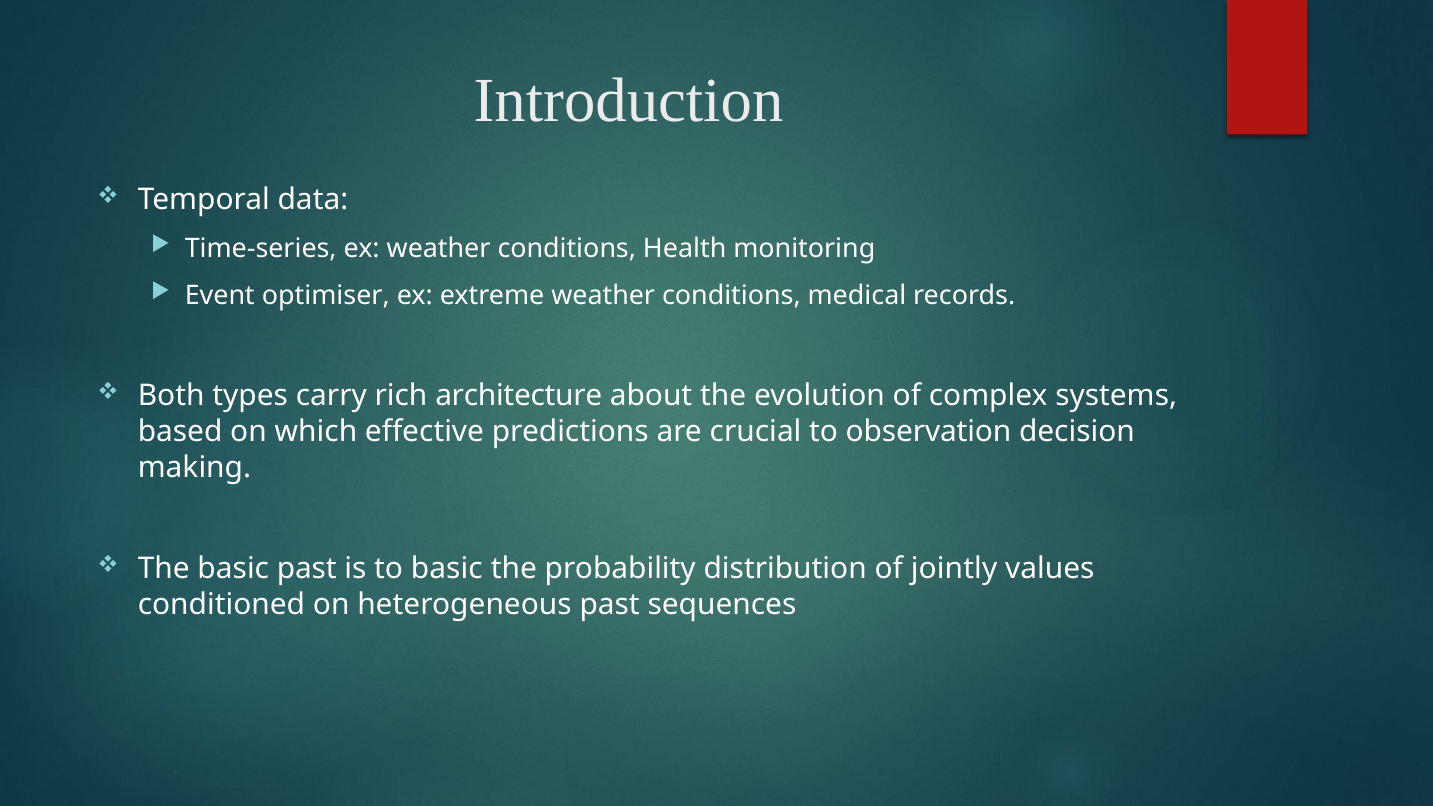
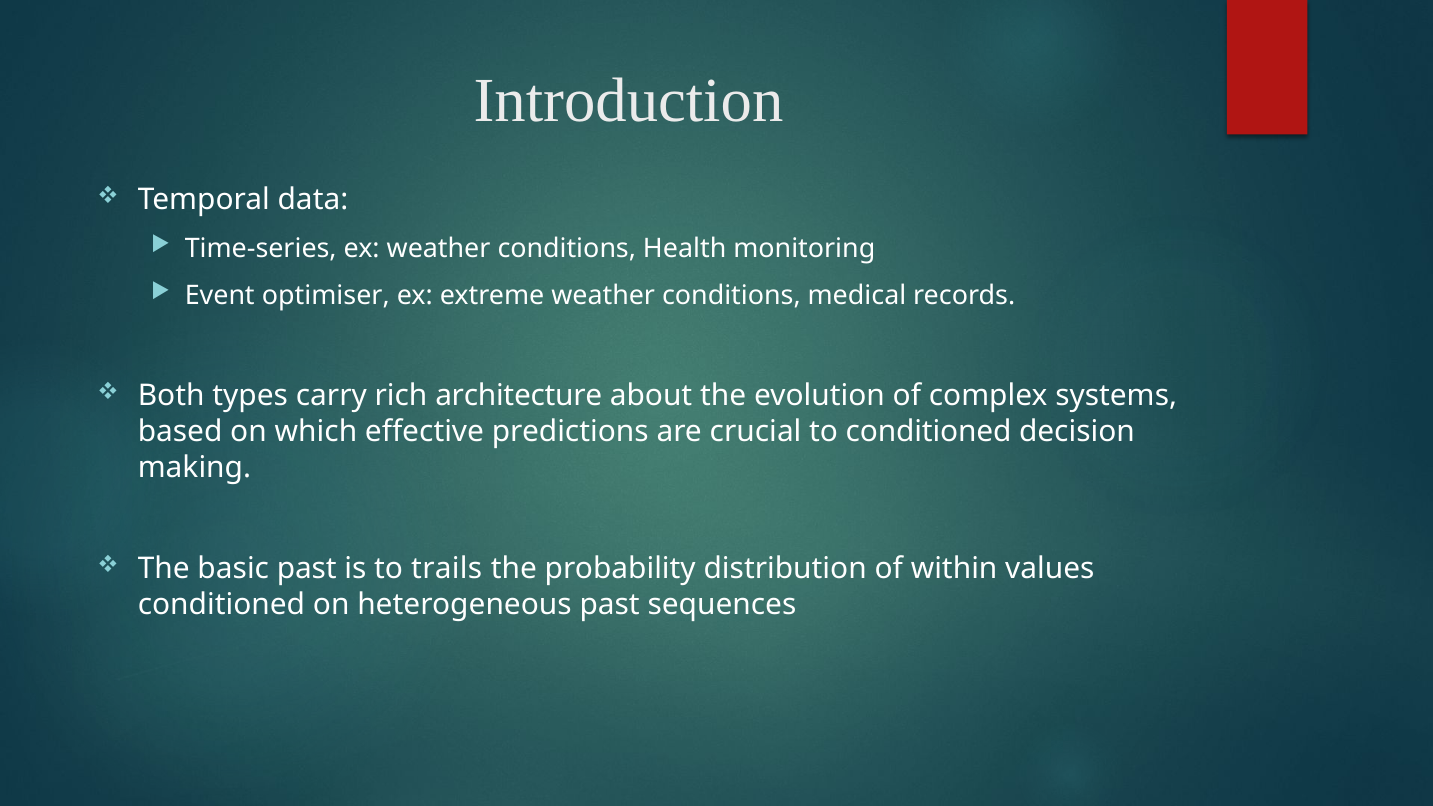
to observation: observation -> conditioned (929, 432)
to basic: basic -> trails (447, 569)
jointly: jointly -> within (954, 569)
